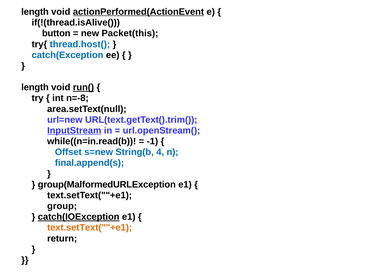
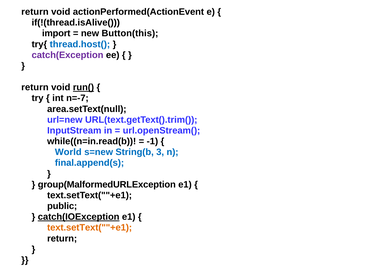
length: length -> return (35, 12)
actionPerformed(ActionEvent underline: present -> none (138, 12)
button: button -> import (56, 33)
Packet(this: Packet(this -> Button(this (130, 33)
catch(Exception colour: blue -> purple (68, 55)
length: length -> return (35, 87)
n=-8: n=-8 -> n=-7 (77, 98)
InputStream underline: present -> none (74, 131)
Offset: Offset -> World (68, 152)
4: 4 -> 3 (160, 152)
group: group -> public (62, 206)
